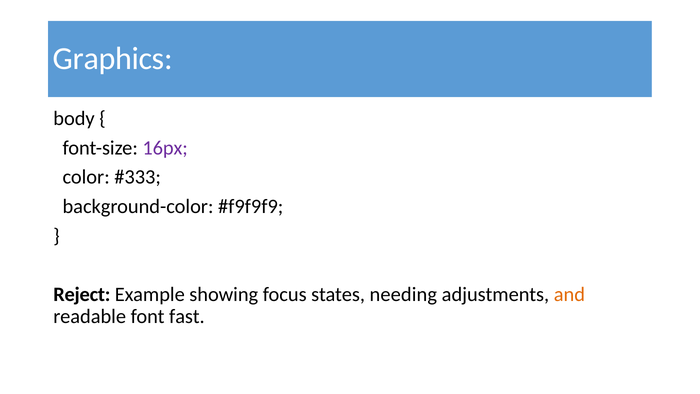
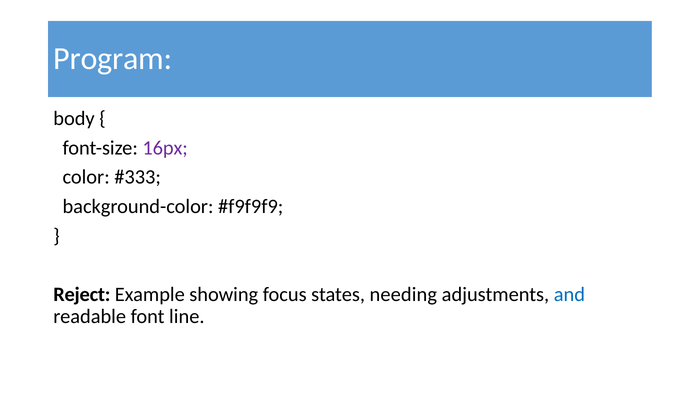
Graphics: Graphics -> Program (113, 59)
and colour: orange -> blue (569, 294)
fast: fast -> line (187, 317)
